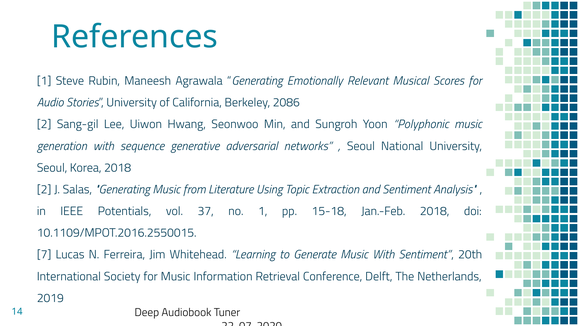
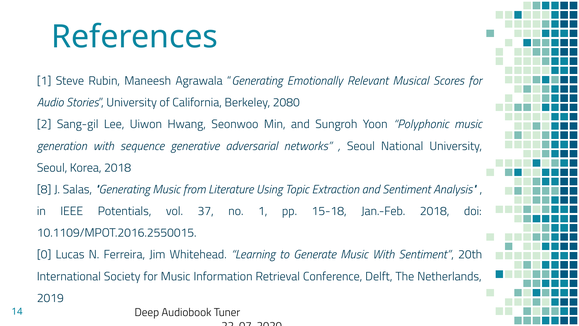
2086: 2086 -> 2080 (286, 103)
2: 2 -> 8 (44, 189)
7: 7 -> 0 (44, 254)
